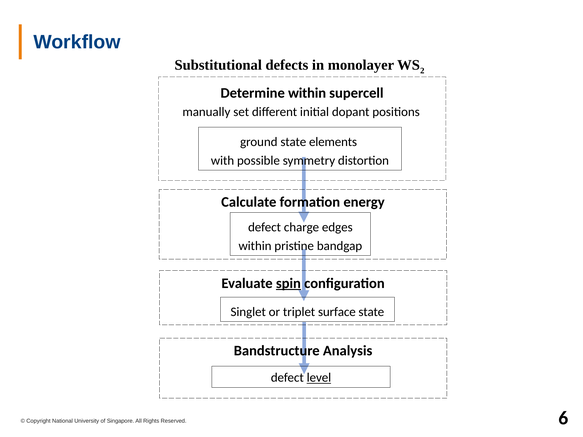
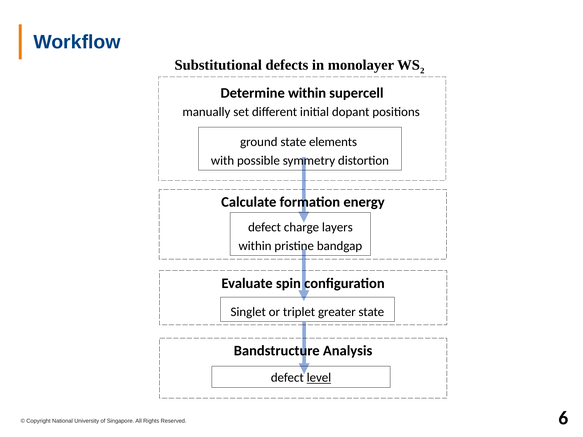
edges: edges -> layers (337, 227)
spin underline: present -> none (288, 283)
surface: surface -> greater (337, 312)
